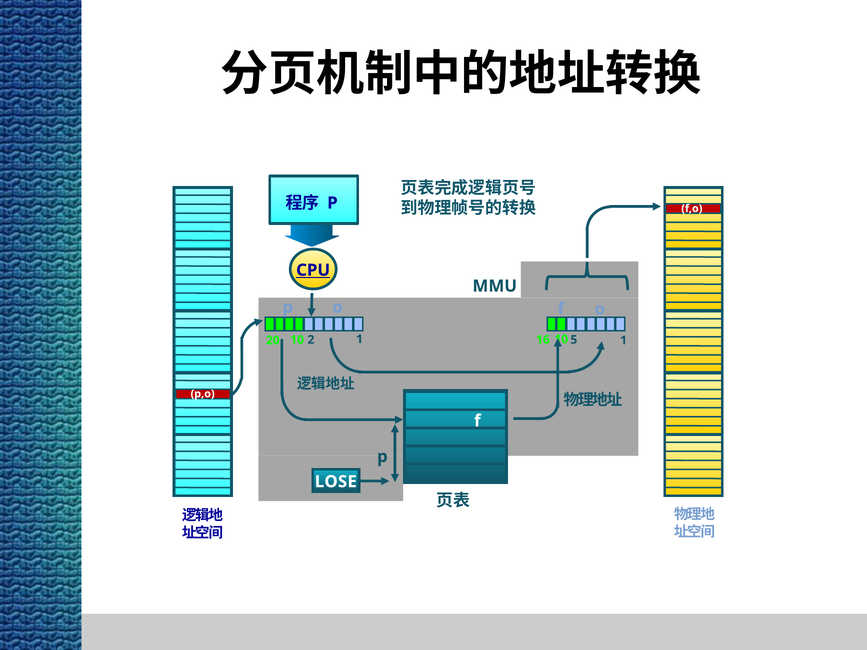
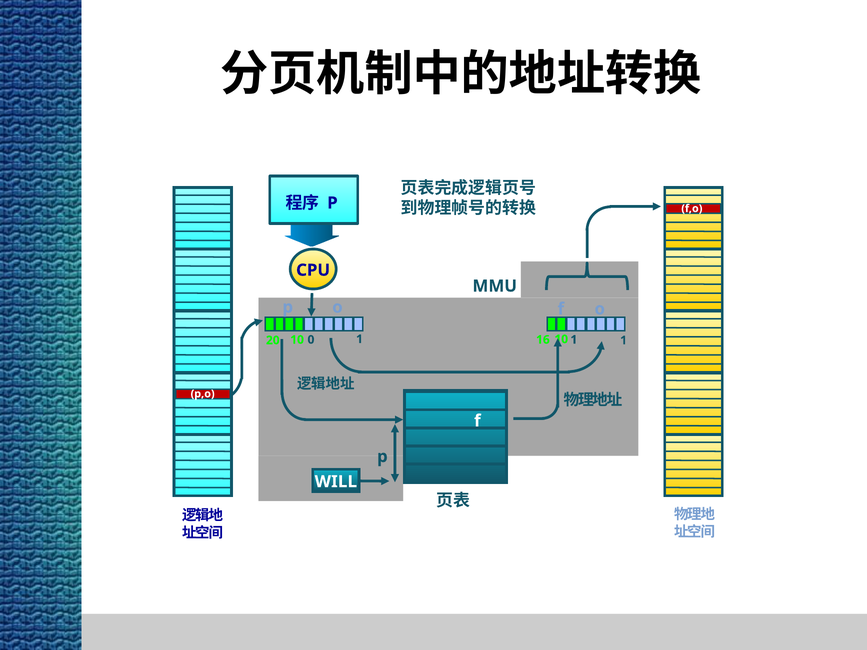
CPU underline: present -> none (313, 270)
16 5: 5 -> 1 (574, 340)
2: 2 -> 0 (311, 340)
LOSE: LOSE -> WILL (336, 482)
